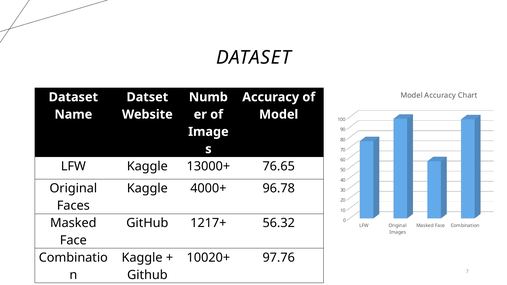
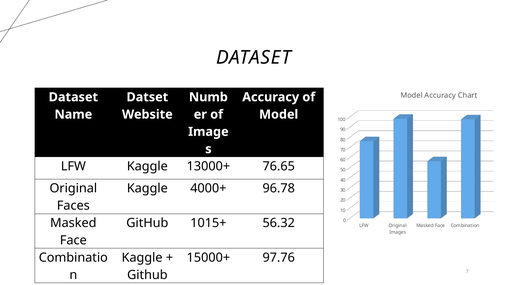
1217+: 1217+ -> 1015+ (208, 223)
10020+: 10020+ -> 15000+ (208, 258)
